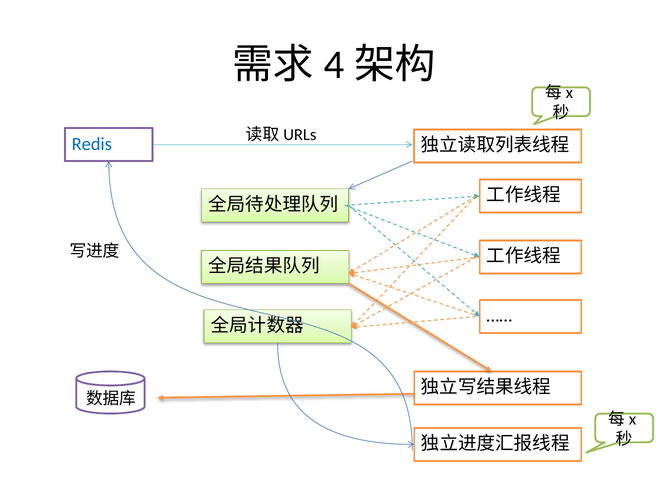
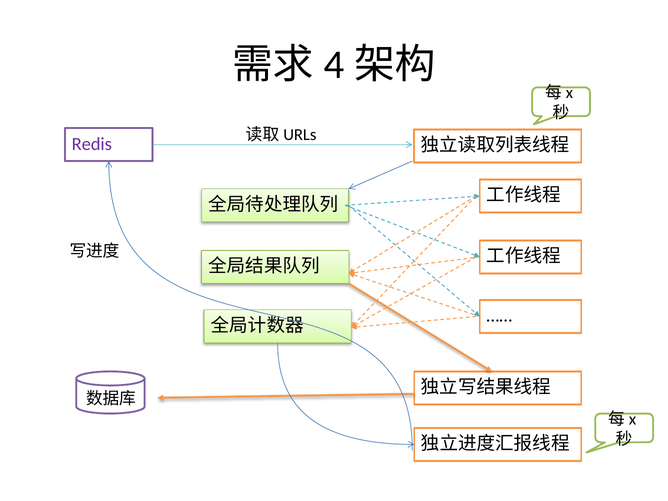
Redis colour: blue -> purple (92, 144)
